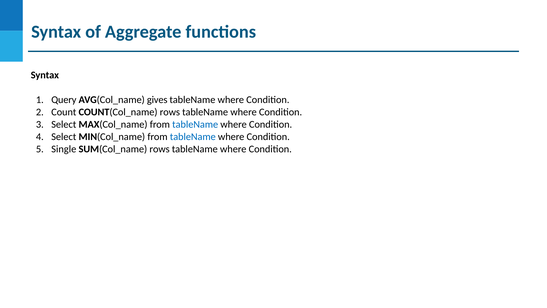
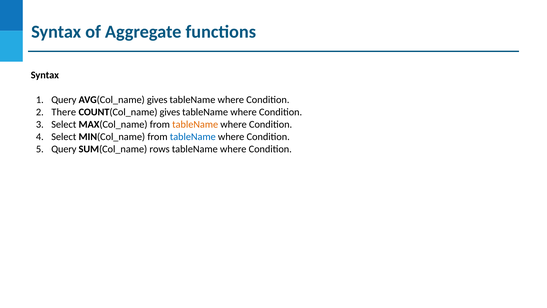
Count: Count -> There (64, 112)
COUNT(Col_name rows: rows -> gives (170, 112)
tableName colour: blue -> orange (195, 124)
Single: Single -> Query (64, 149)
